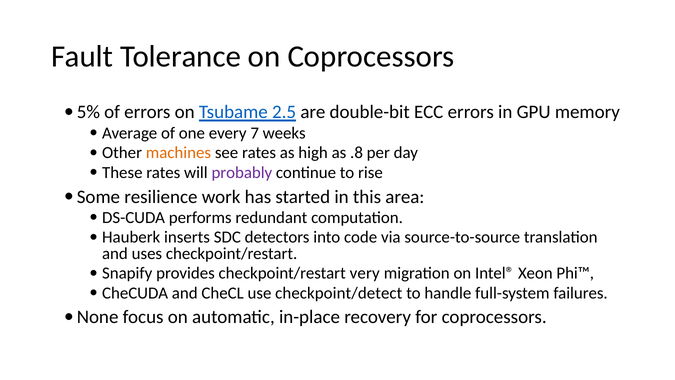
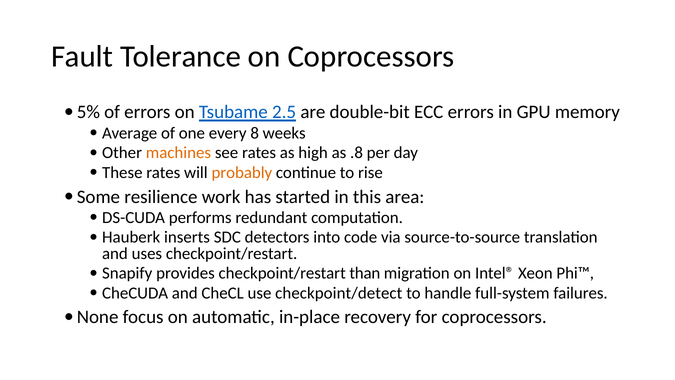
7: 7 -> 8 (255, 133)
probably colour: purple -> orange (242, 172)
very: very -> than (365, 273)
